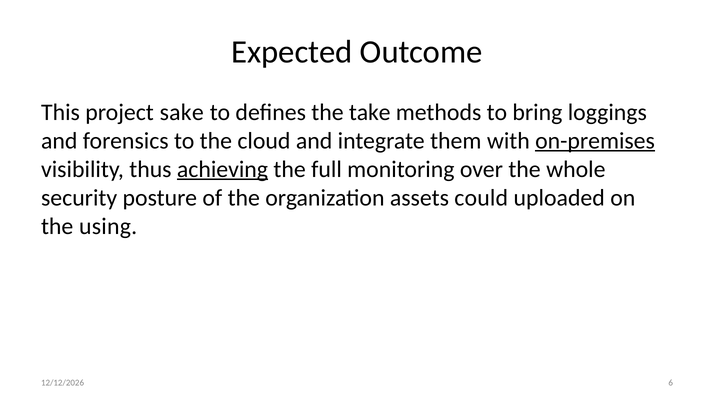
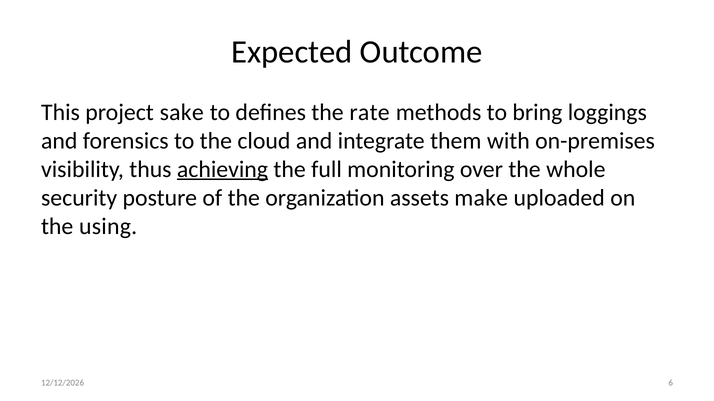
take: take -> rate (370, 112)
on-premises underline: present -> none (595, 141)
could: could -> make (481, 198)
